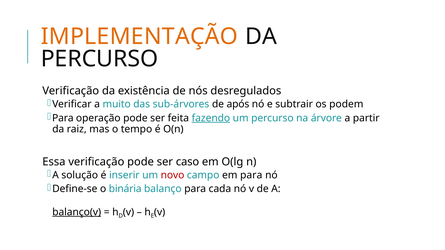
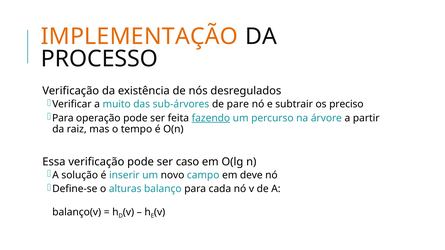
PERCURSO: PERCURSO -> PROCESSO (99, 59)
após: após -> pare (238, 104)
podem: podem -> preciso (346, 104)
novo colour: red -> black (173, 175)
em para: para -> deve (251, 175)
binária: binária -> alturas (125, 189)
balanço(v underline: present -> none (77, 212)
